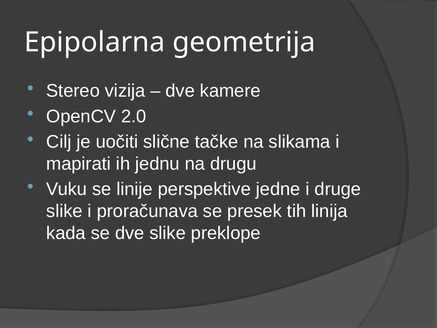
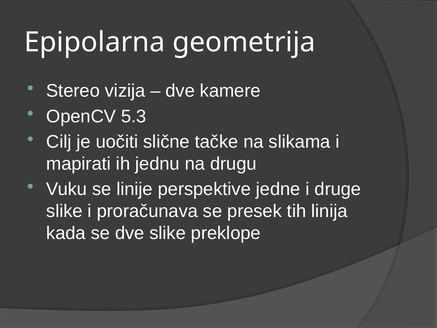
2.0: 2.0 -> 5.3 (134, 116)
